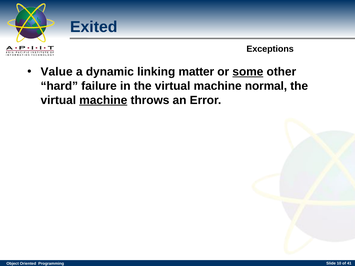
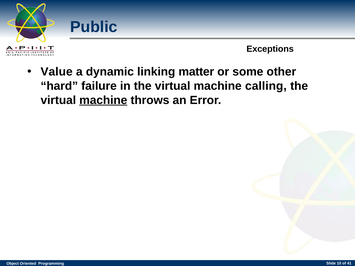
Exited: Exited -> Public (94, 27)
some underline: present -> none (248, 72)
normal: normal -> calling (266, 86)
